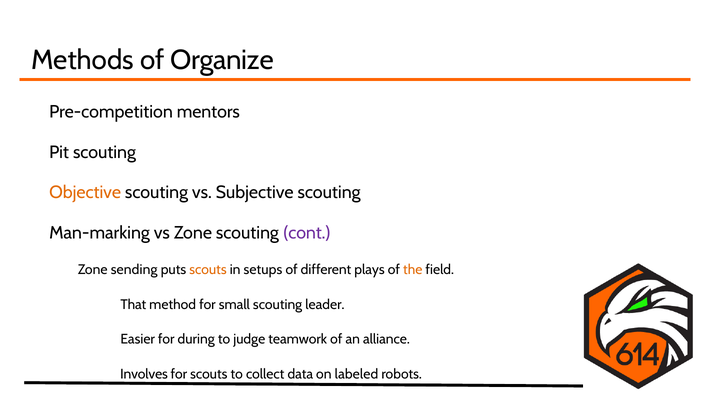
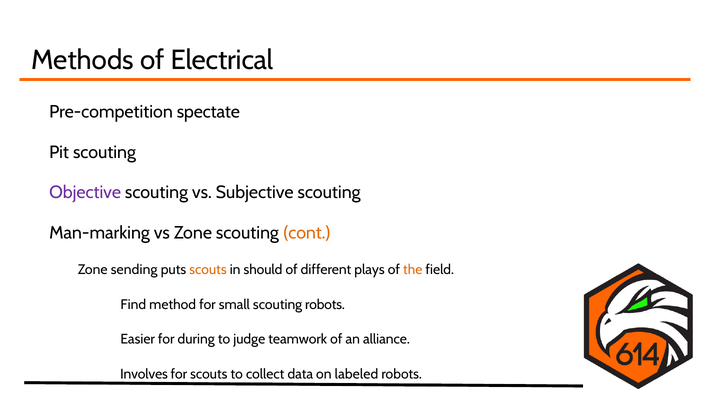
Organize: Organize -> Electrical (222, 60)
mentors: mentors -> spectate (208, 112)
Objective colour: orange -> purple (85, 193)
cont colour: purple -> orange (307, 233)
setups: setups -> should (263, 270)
That: That -> Find (133, 305)
scouting leader: leader -> robots (325, 305)
